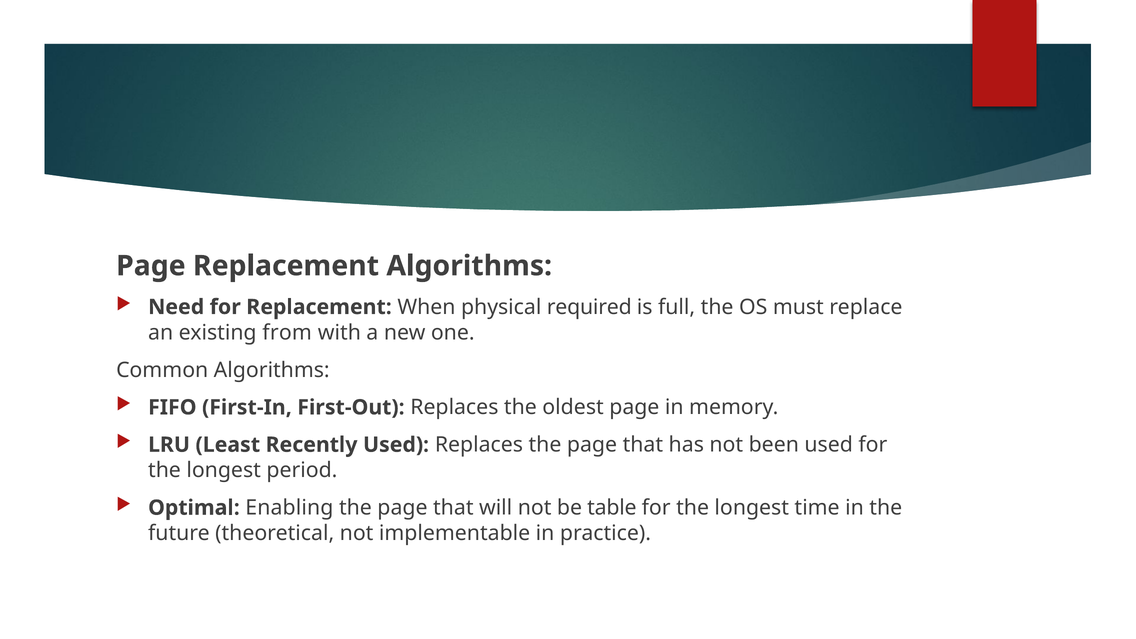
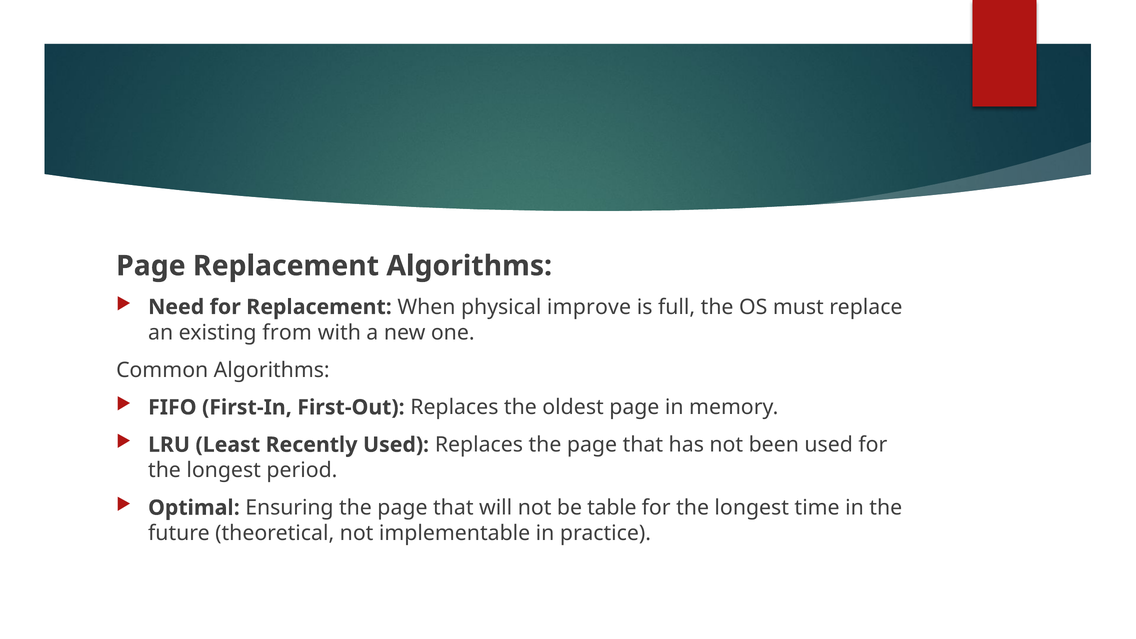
required: required -> improve (589, 307)
Enabling: Enabling -> Ensuring (289, 508)
